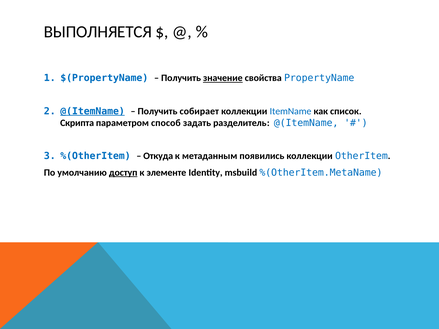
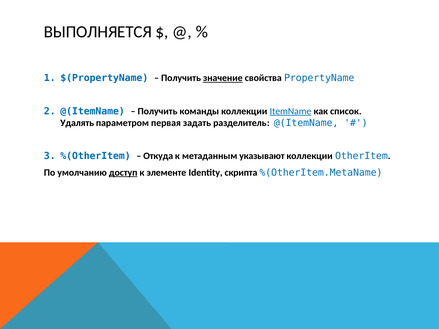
@(ItemName underline: present -> none (93, 111)
собирает: собирает -> команды (199, 111)
ItemName underline: none -> present (291, 111)
Скрипта: Скрипта -> Удалять (77, 123)
способ: способ -> первая (166, 123)
появились: появились -> указывают (262, 156)
msbuild: msbuild -> скрипта (241, 173)
